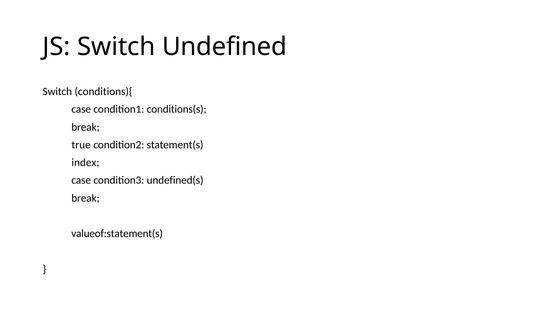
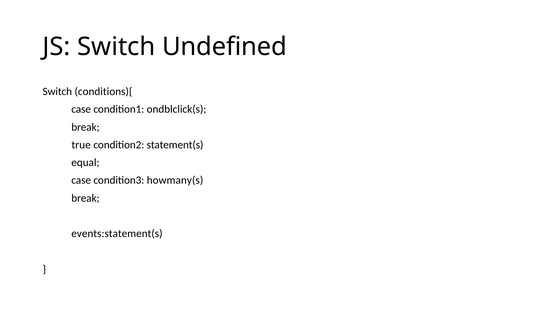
conditions(s: conditions(s -> ondblclick(s (177, 109)
index: index -> equal (85, 163)
undefined(s: undefined(s -> howmany(s (175, 181)
valueof:statement(s: valueof:statement(s -> events:statement(s (117, 234)
